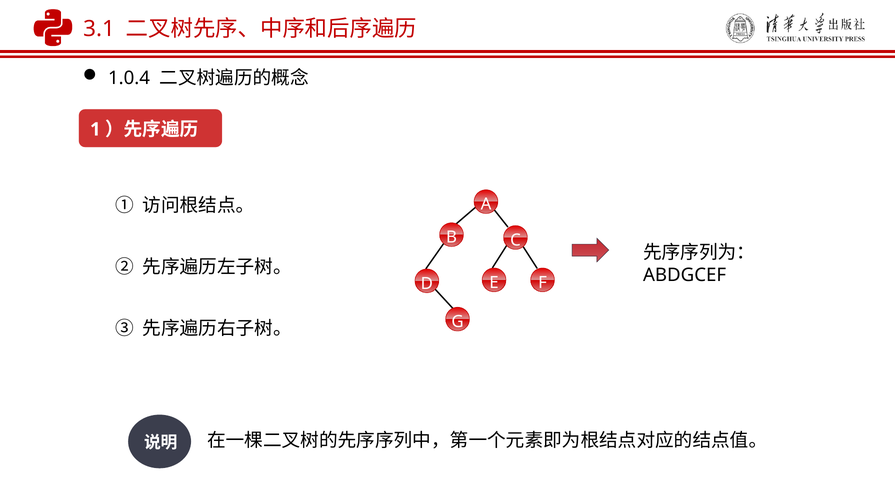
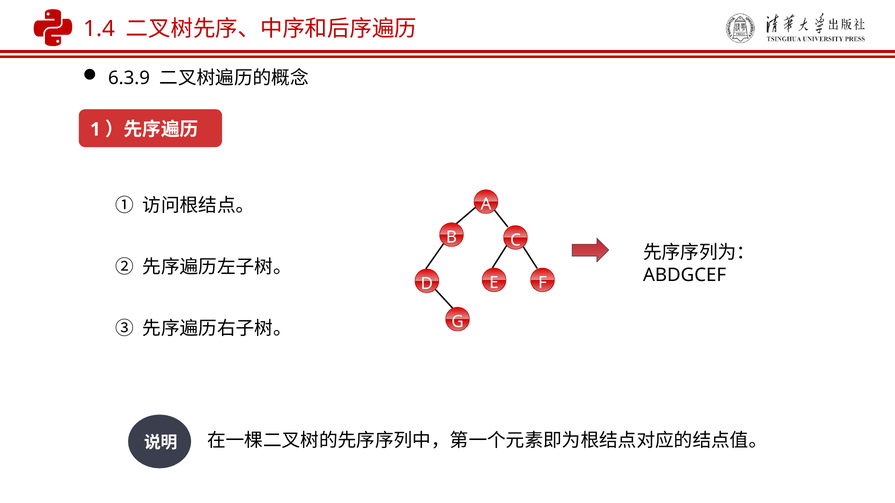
3.1: 3.1 -> 1.4 (99, 29)
1.0.4: 1.0.4 -> 6.3.9 (129, 78)
